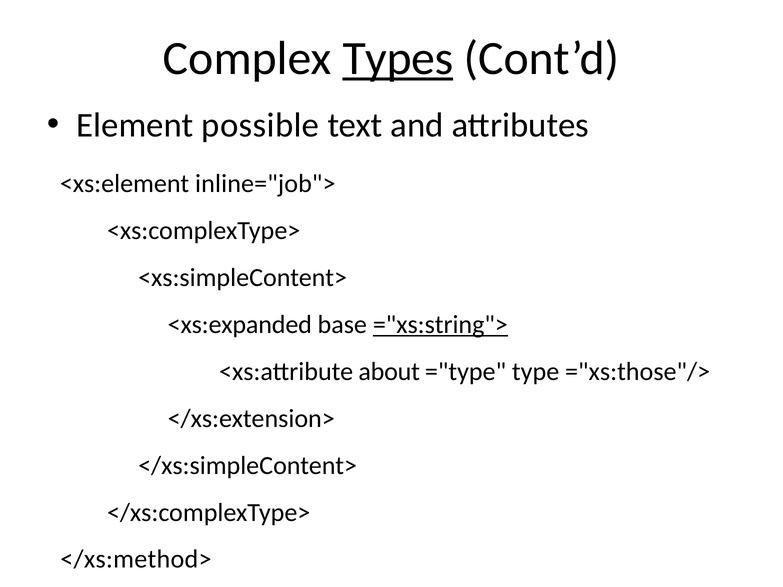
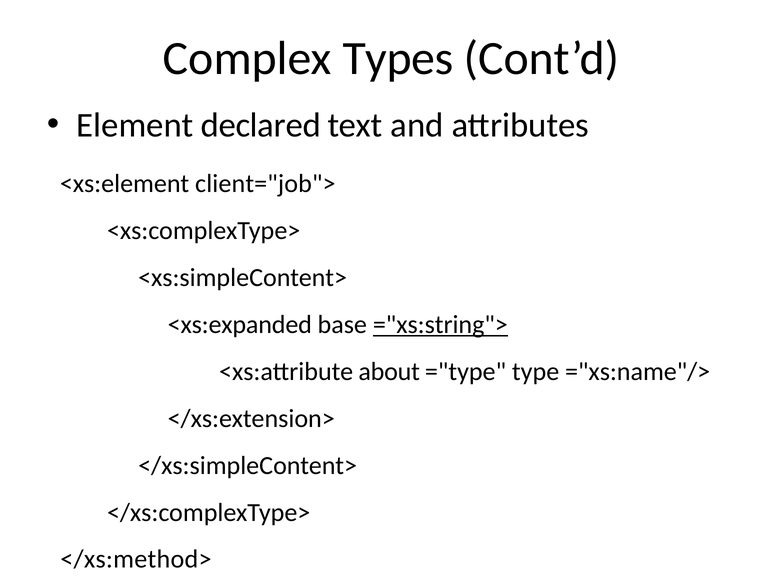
Types underline: present -> none (398, 58)
possible: possible -> declared (261, 125)
inline="job">: inline="job"> -> client="job"> (265, 184)
="xs:those"/>: ="xs:those"/> -> ="xs:name"/> (638, 372)
